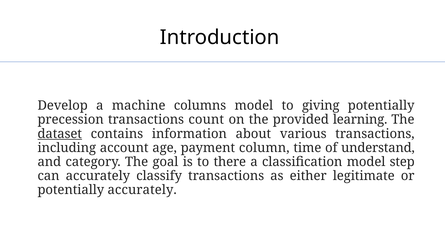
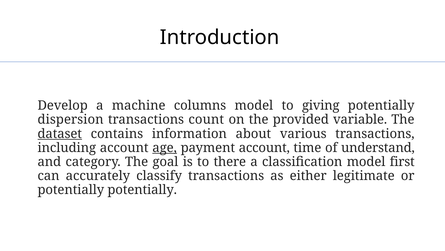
precession: precession -> dispersion (71, 119)
learning: learning -> variable (360, 119)
age underline: none -> present (165, 147)
payment column: column -> account (264, 147)
step: step -> first (402, 161)
potentially accurately: accurately -> potentially (142, 189)
